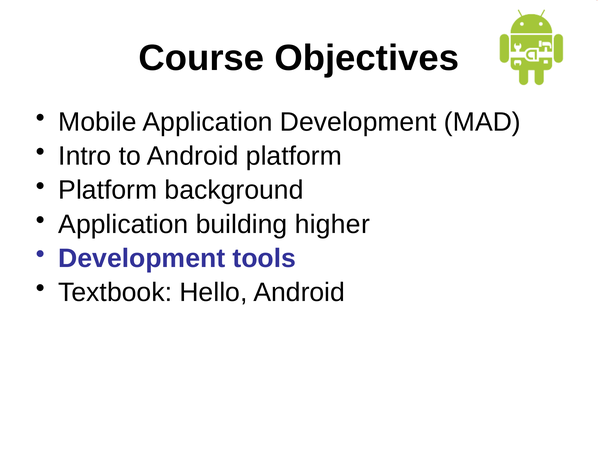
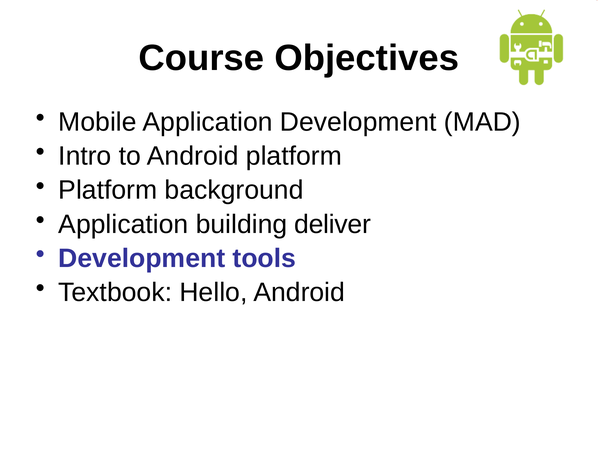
higher: higher -> deliver (333, 224)
